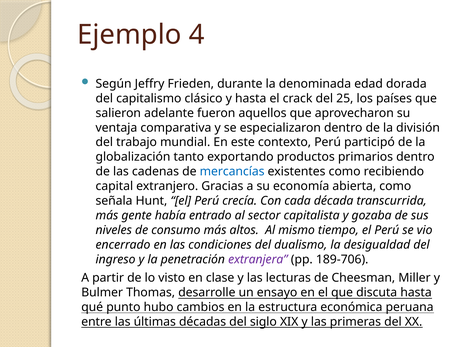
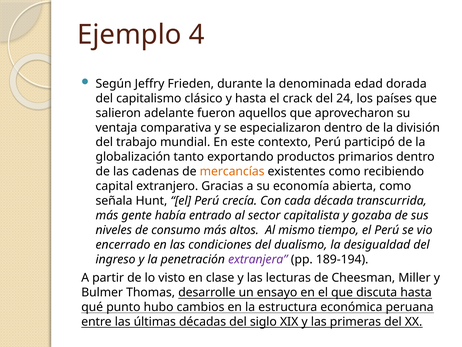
25: 25 -> 24 (345, 98)
mercancías colour: blue -> orange (232, 171)
189-706: 189-706 -> 189-194 (342, 259)
